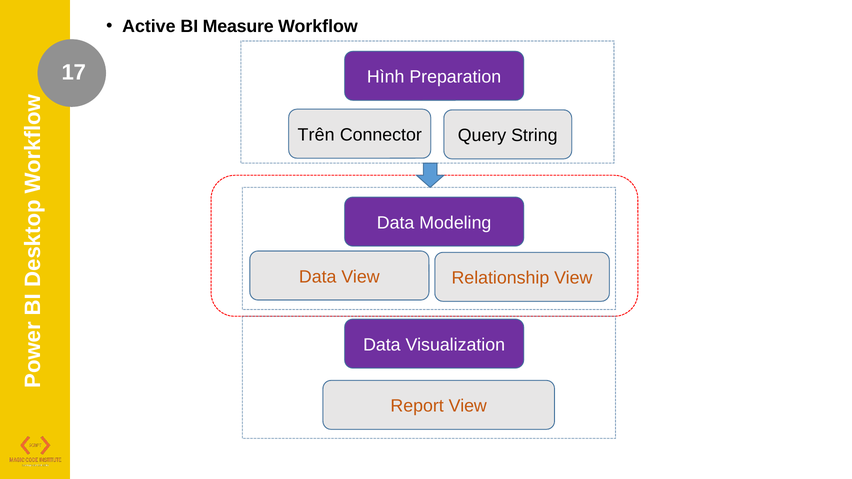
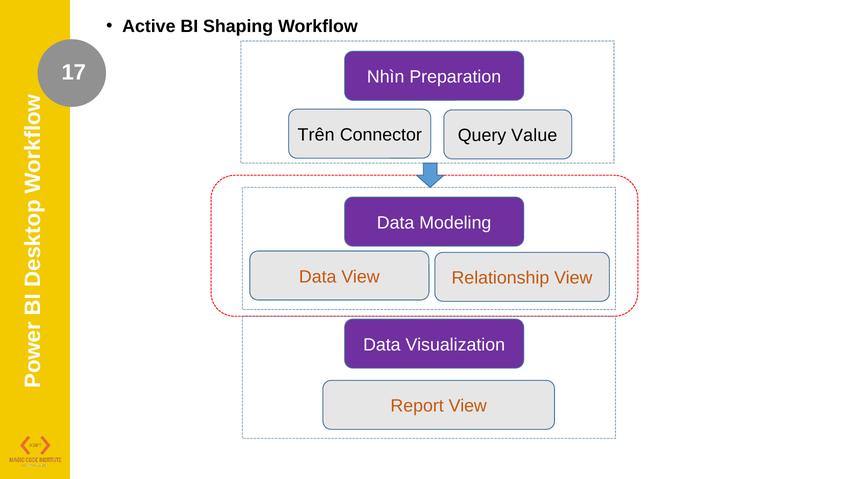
Measure: Measure -> Shaping (238, 26)
Hình: Hình -> Nhìn (386, 77)
String: String -> Value (534, 136)
